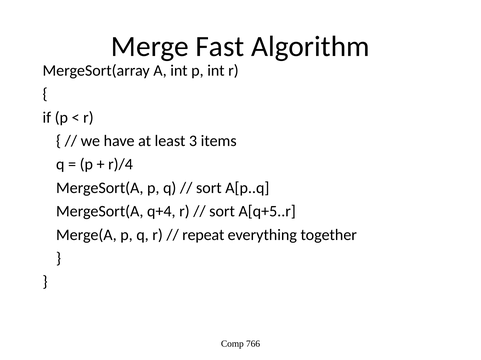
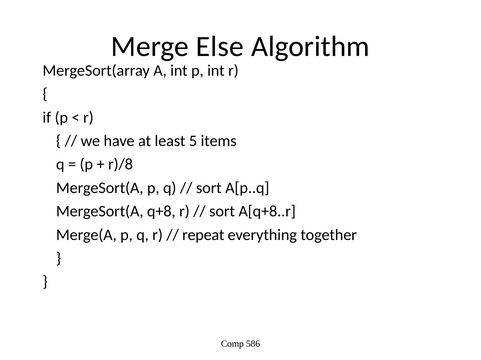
Fast: Fast -> Else (220, 47)
3: 3 -> 5 (193, 141)
r)/4: r)/4 -> r)/8 (121, 165)
q+4: q+4 -> q+8 (161, 212)
A[q+5..r: A[q+5..r -> A[q+8..r (267, 212)
766: 766 -> 586 (253, 345)
